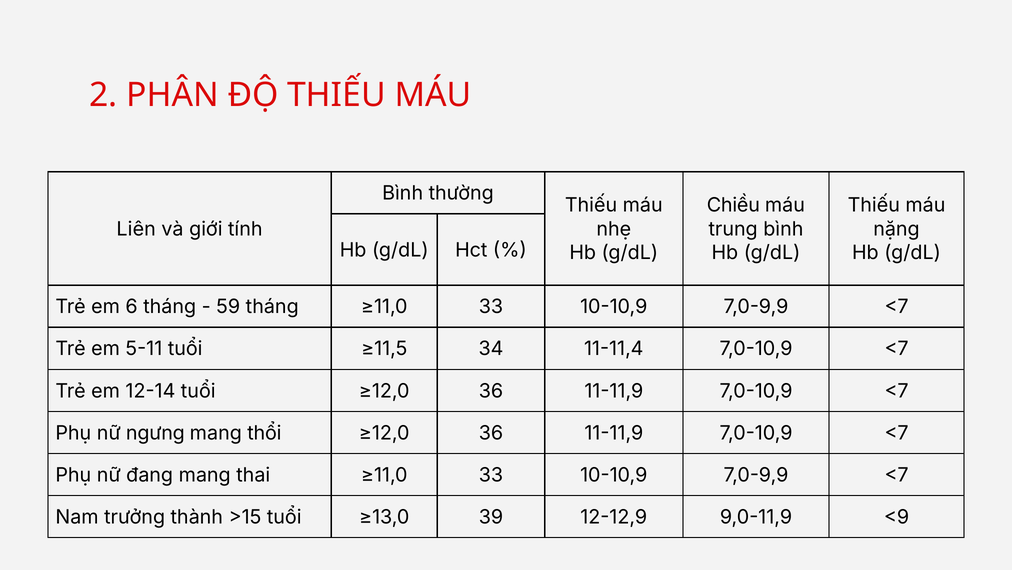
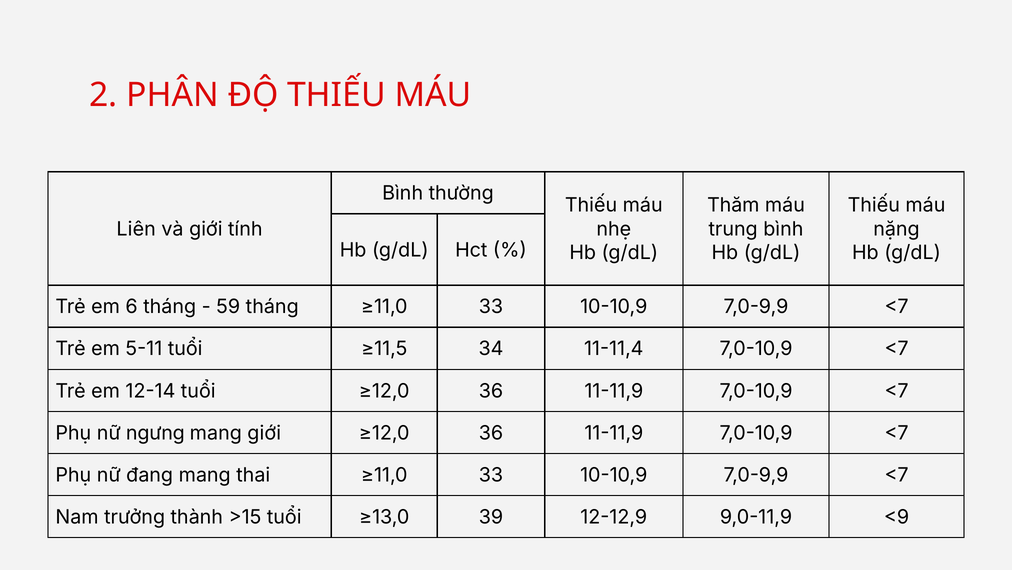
Chiều: Chiều -> Thăm (733, 205)
mang thổi: thổi -> giới (264, 433)
